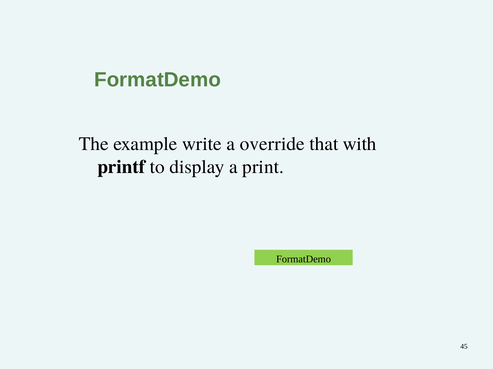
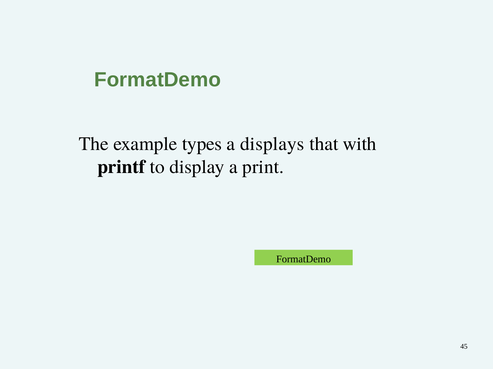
write: write -> types (202, 144)
override: override -> displays (272, 144)
